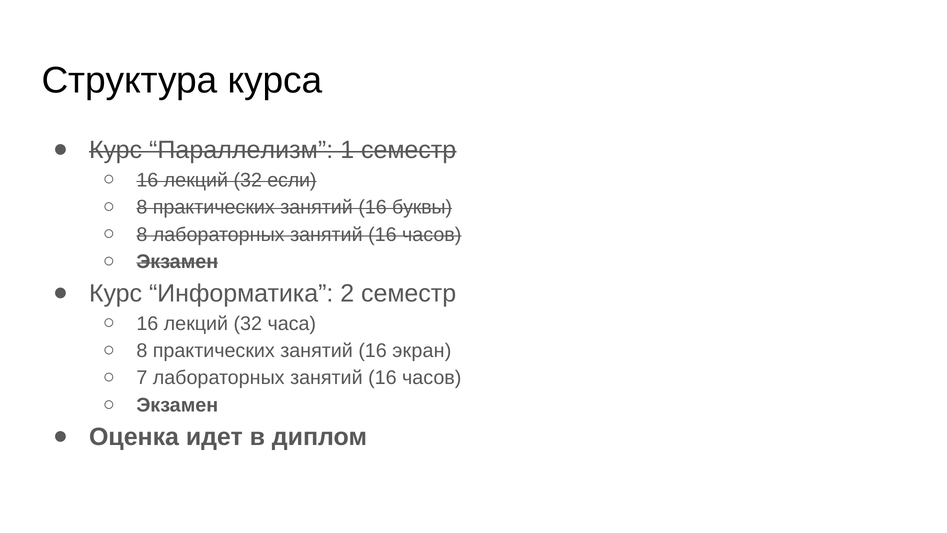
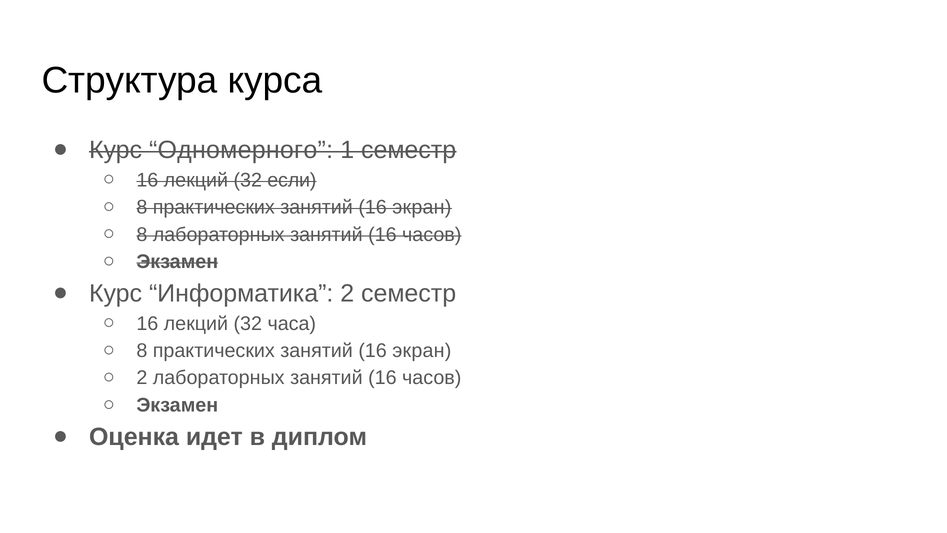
Параллелизм: Параллелизм -> Одномерного (241, 150)
буквы: буквы -> экран (422, 207)
7: 7 -> 2 (142, 378)
